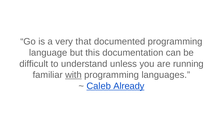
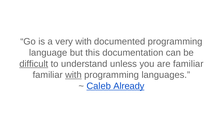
very that: that -> with (84, 42)
difficult underline: none -> present (34, 64)
are running: running -> familiar (188, 64)
